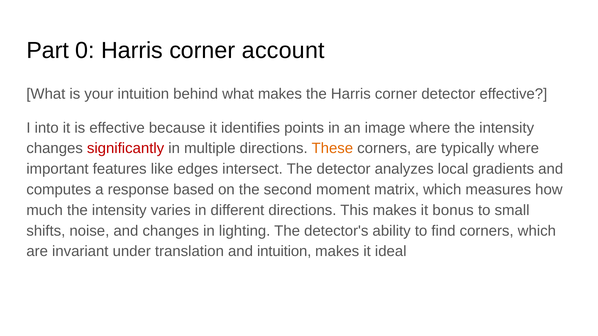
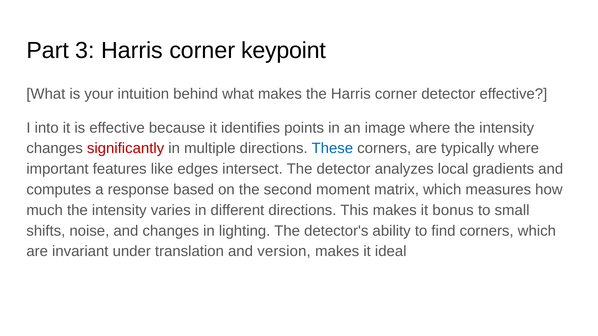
0: 0 -> 3 (85, 51)
account: account -> keypoint (284, 51)
These colour: orange -> blue (332, 149)
and intuition: intuition -> version (284, 252)
